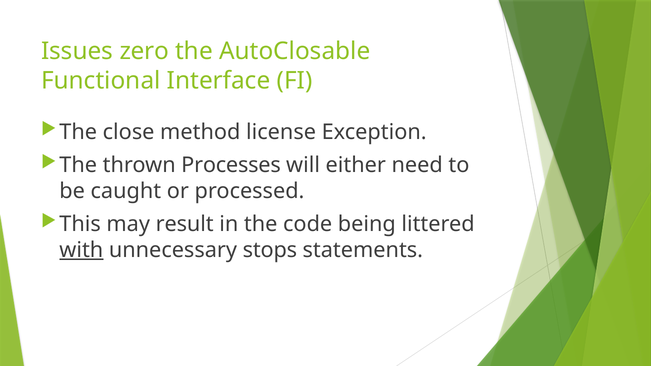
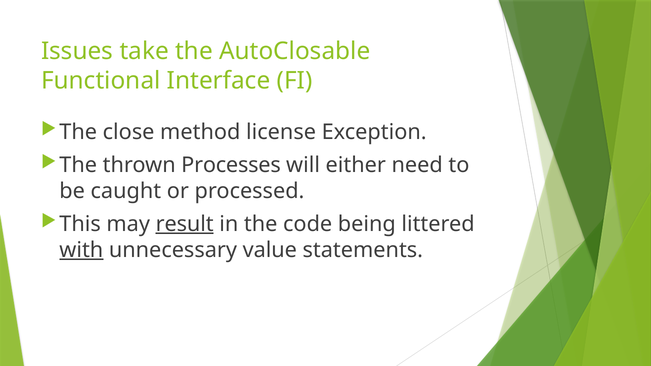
zero: zero -> take (144, 51)
result underline: none -> present (185, 224)
stops: stops -> value (270, 250)
